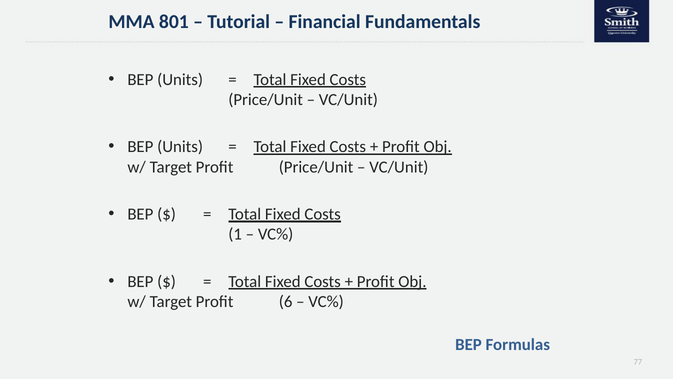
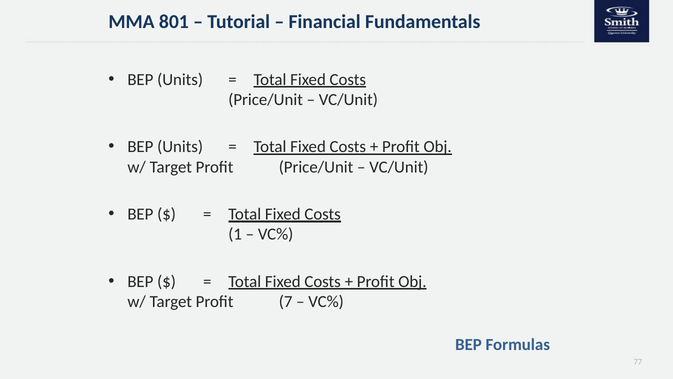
6: 6 -> 7 (286, 301)
